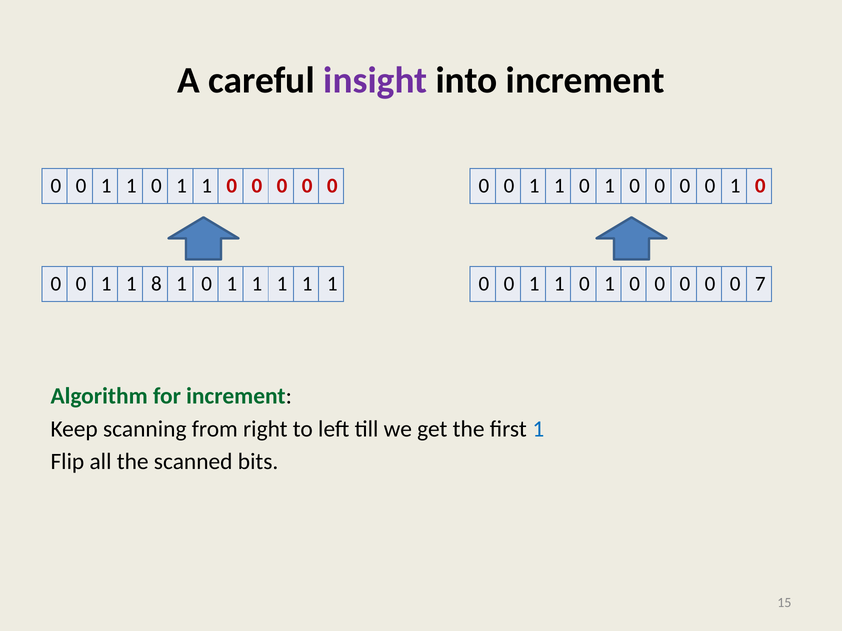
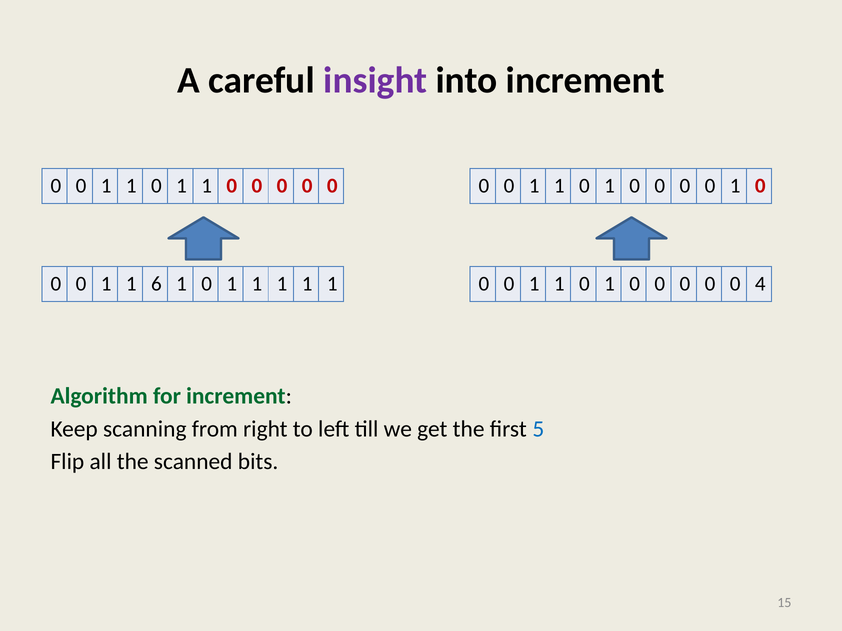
8: 8 -> 6 (156, 284)
7: 7 -> 4 (760, 284)
first 1: 1 -> 5 (538, 429)
